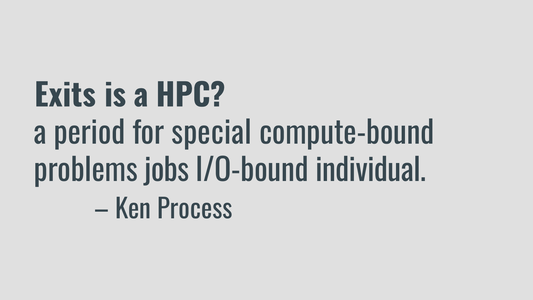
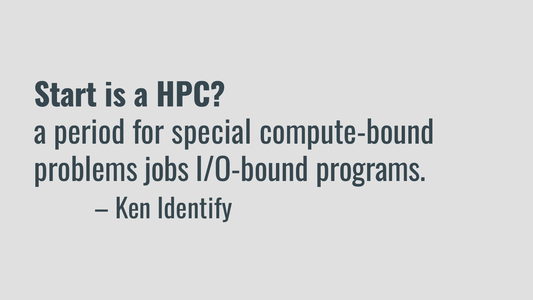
Exits: Exits -> Start (65, 96)
individual: individual -> programs (371, 171)
Process: Process -> Identify (195, 210)
